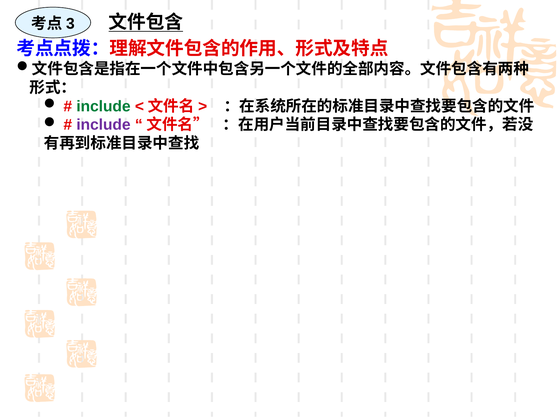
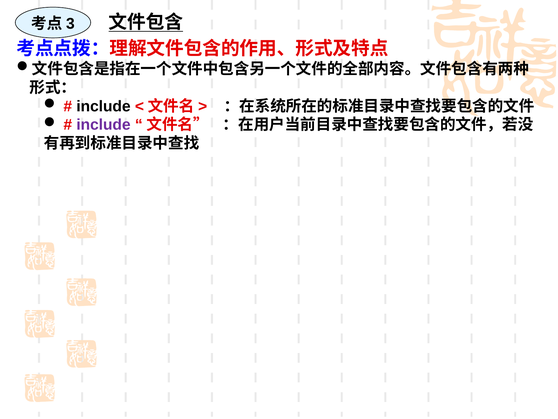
include colour: green -> black (103, 106)
